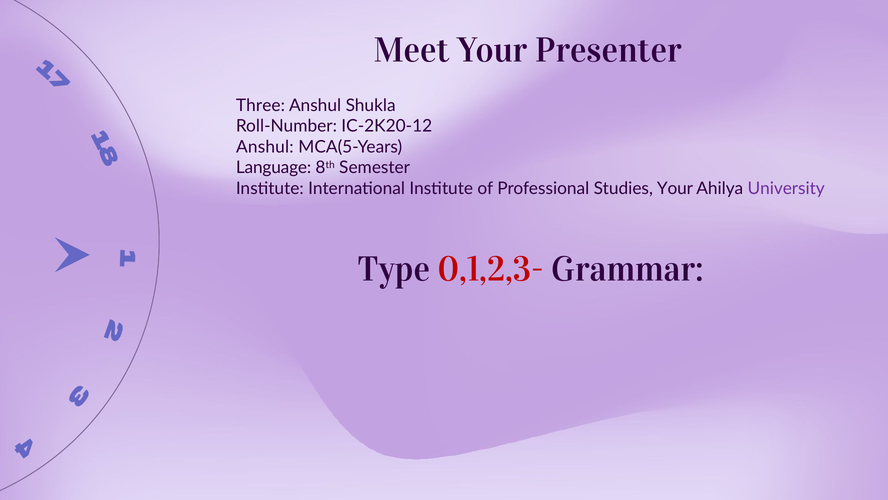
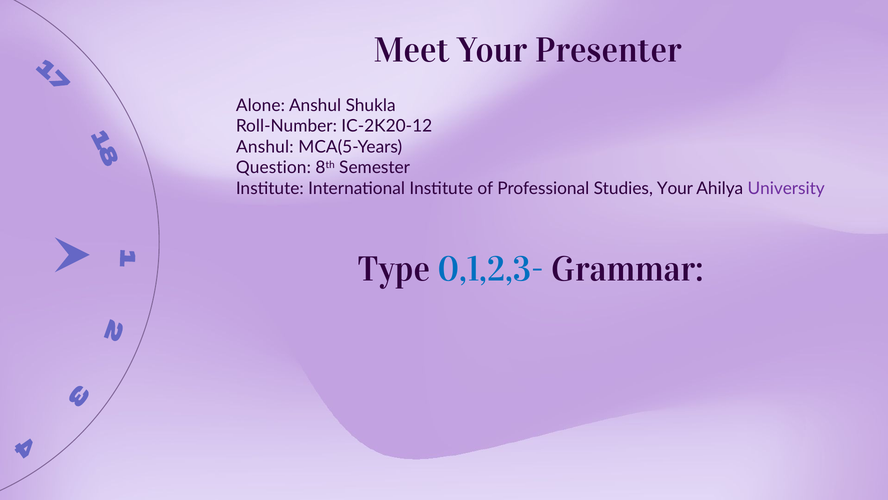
Three: Three -> Alone (260, 105)
Language: Language -> Question (273, 168)
0,1,2,3- colour: red -> blue (491, 269)
